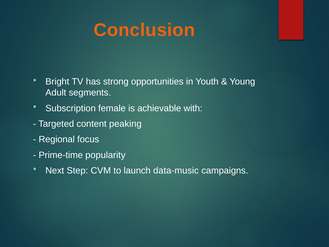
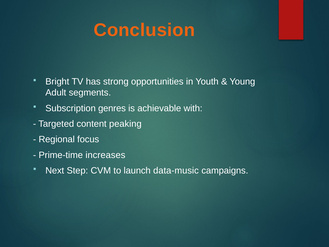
female: female -> genres (112, 108)
popularity: popularity -> increases (105, 155)
